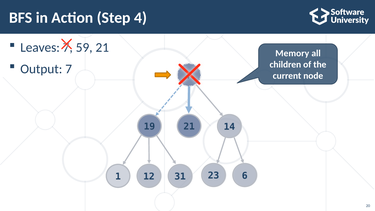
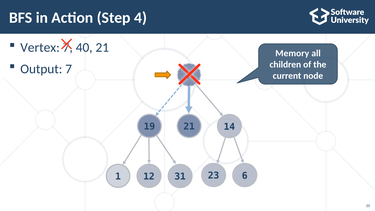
Leaves: Leaves -> Vertex (40, 48)
59: 59 -> 40 (84, 48)
